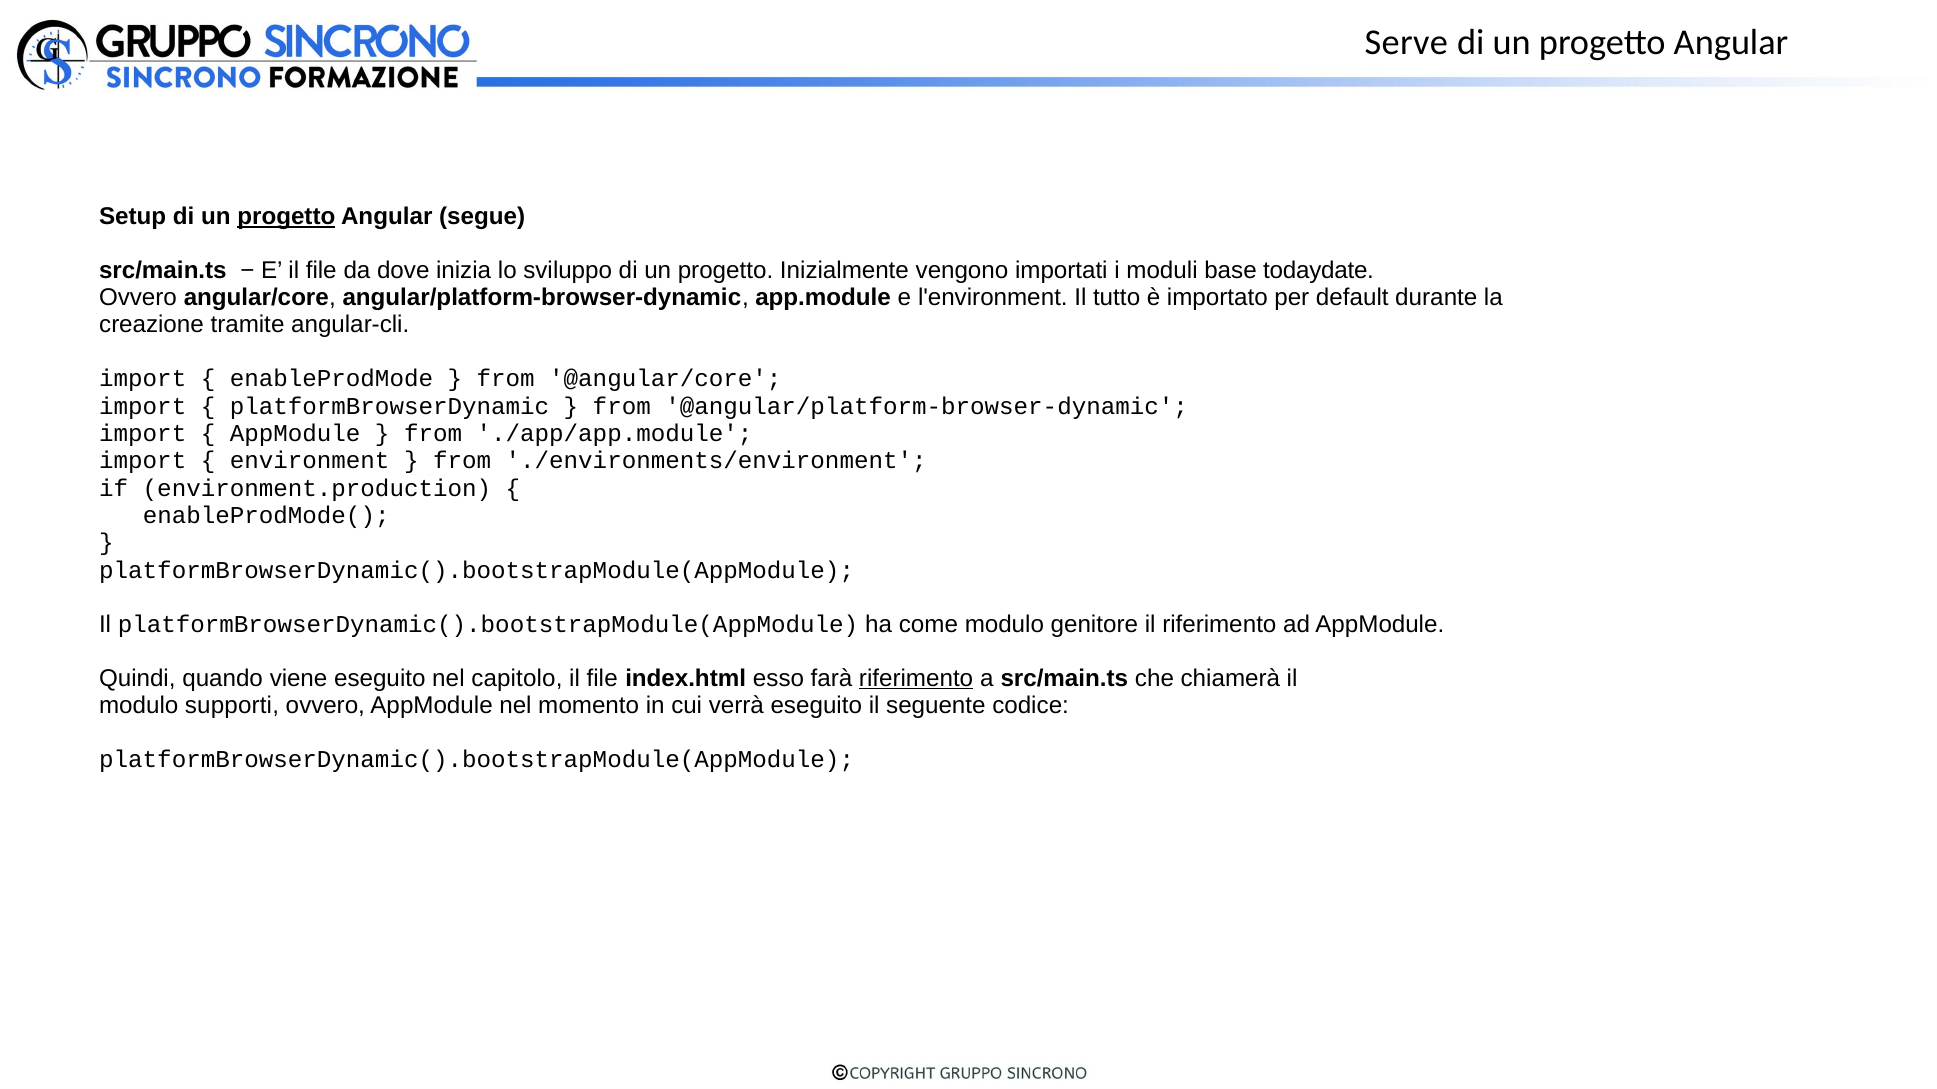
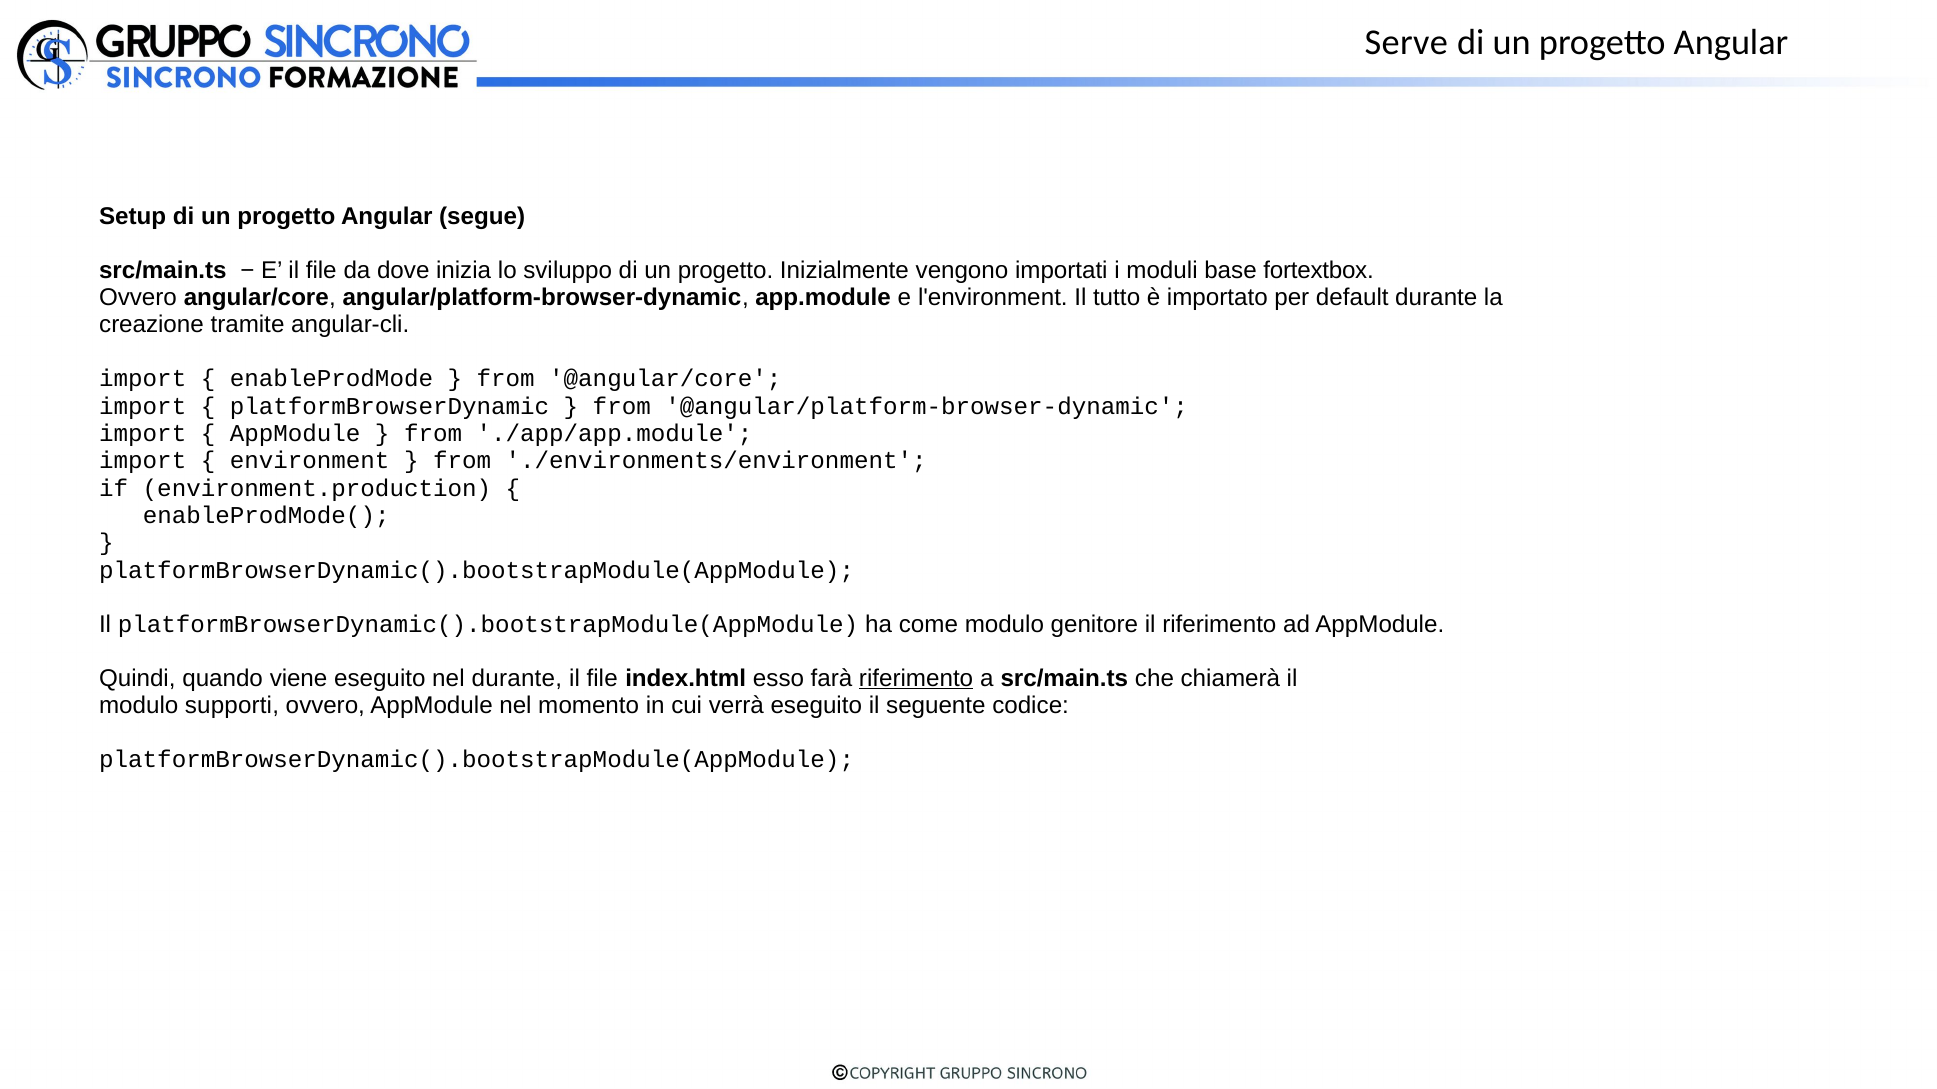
progetto underline: present -> none (286, 217)
todaydate: todaydate -> fortextbox (1319, 271)
nel capitolo: capitolo -> durante (517, 679)
